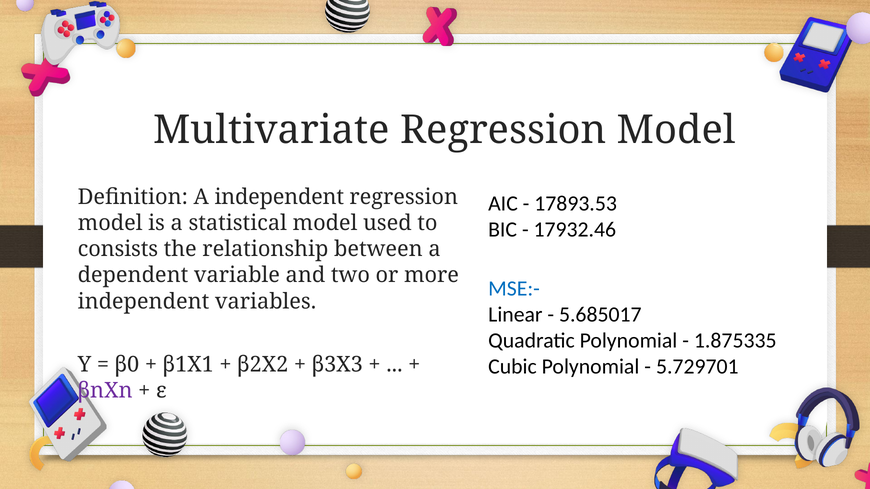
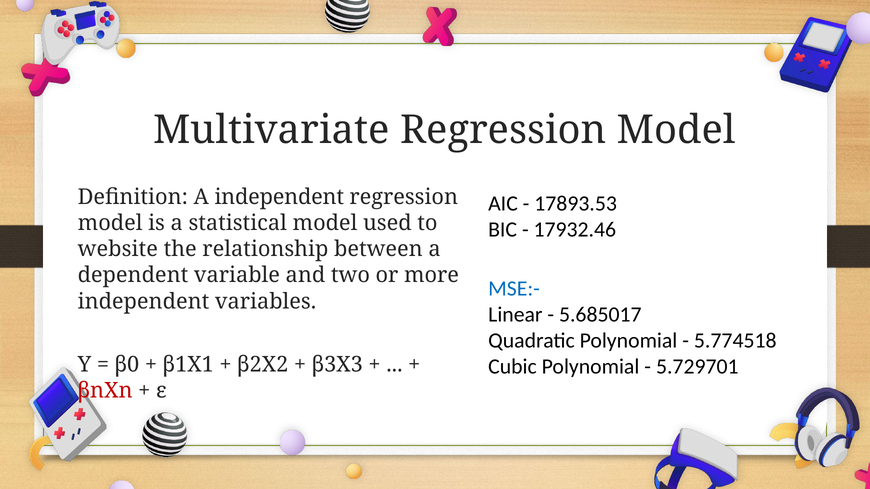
consists: consists -> website (118, 249)
1.875335: 1.875335 -> 5.774518 (735, 341)
βnXn colour: purple -> red (105, 391)
